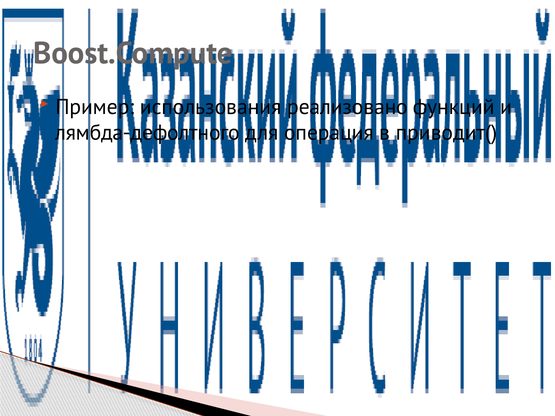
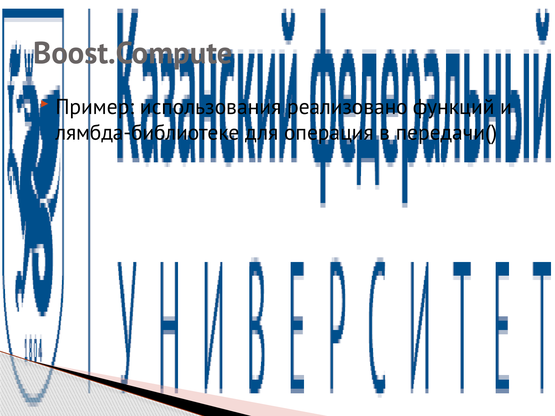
лямбда-дефолтного: лямбда-дефолтного -> лямбда-библиотеке (147, 133)
приводит(: приводит( -> передачи( (446, 133)
